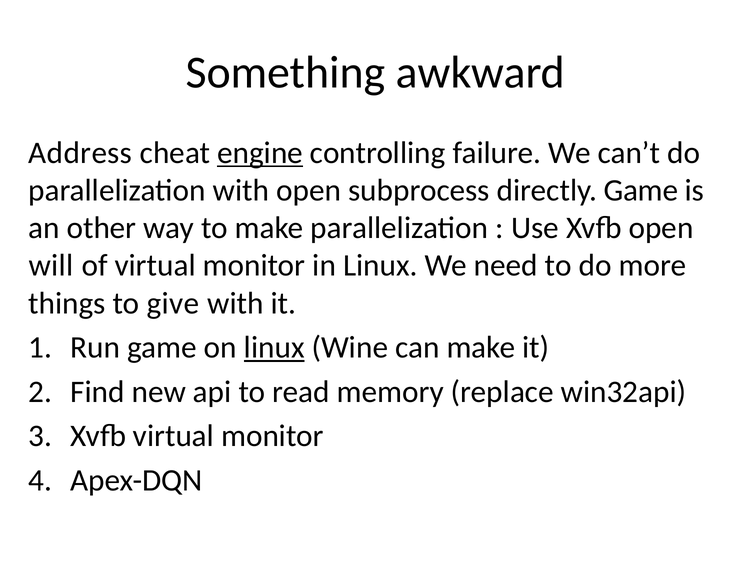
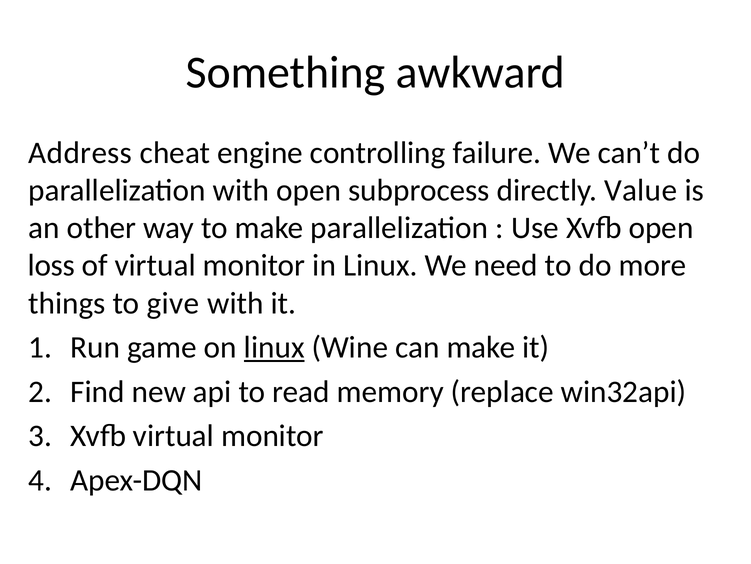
engine underline: present -> none (260, 153)
directly Game: Game -> Value (641, 190)
will: will -> loss (51, 265)
